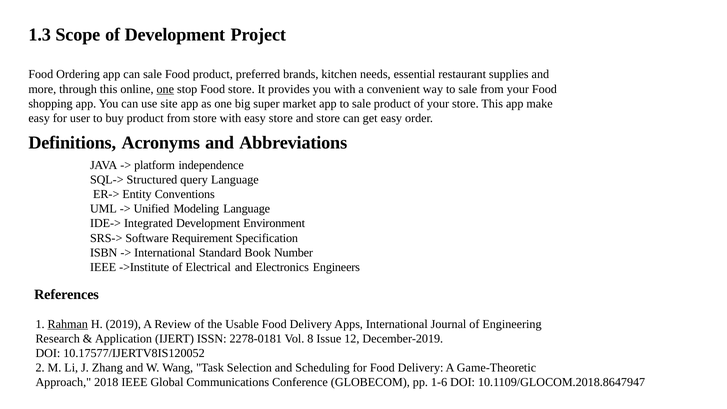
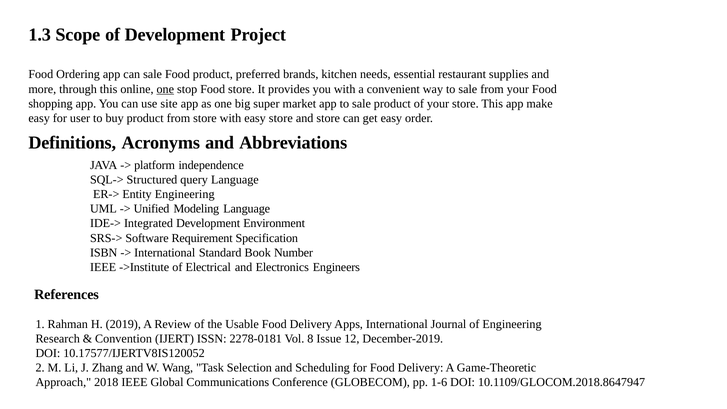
Entity Conventions: Conventions -> Engineering (185, 194)
Rahman underline: present -> none (68, 324)
Application: Application -> Convention (123, 339)
